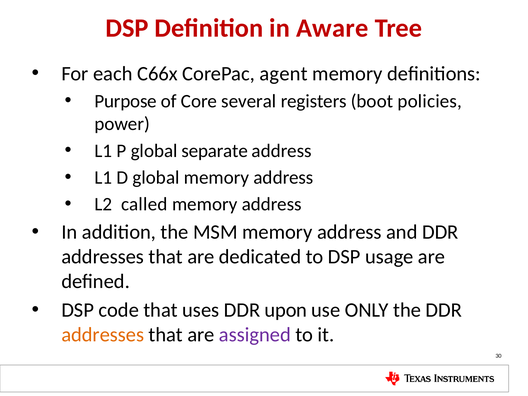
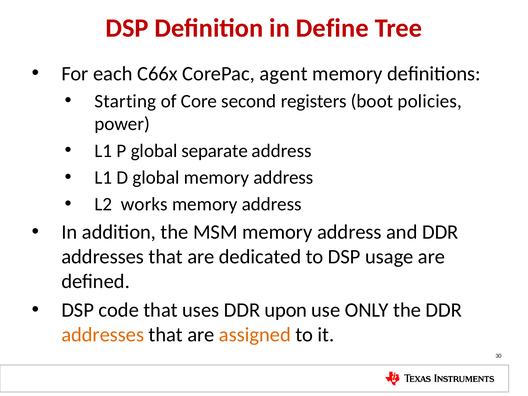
Aware: Aware -> Define (332, 28)
Purpose: Purpose -> Starting (125, 101)
several: several -> second (249, 101)
called: called -> works (144, 204)
assigned colour: purple -> orange (255, 335)
